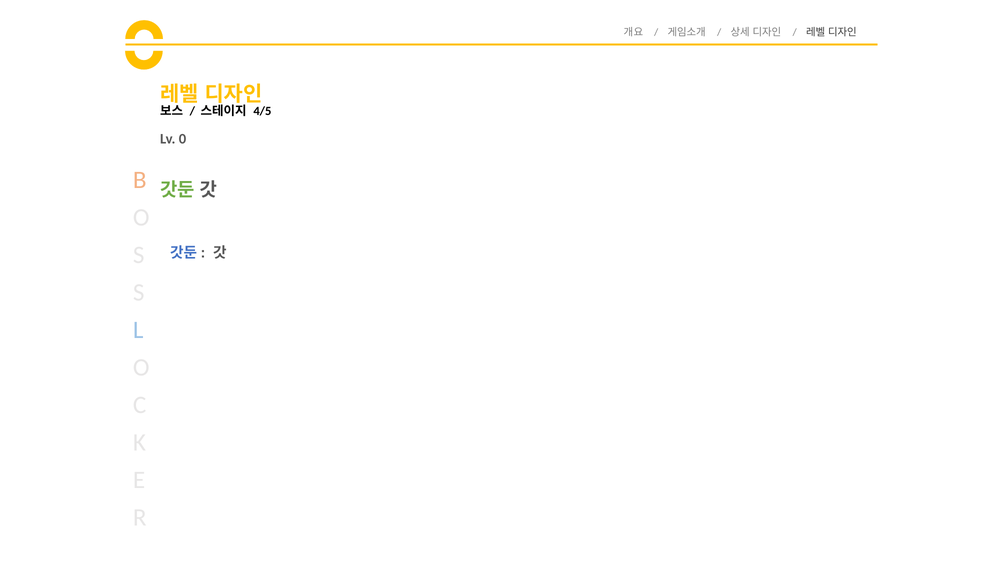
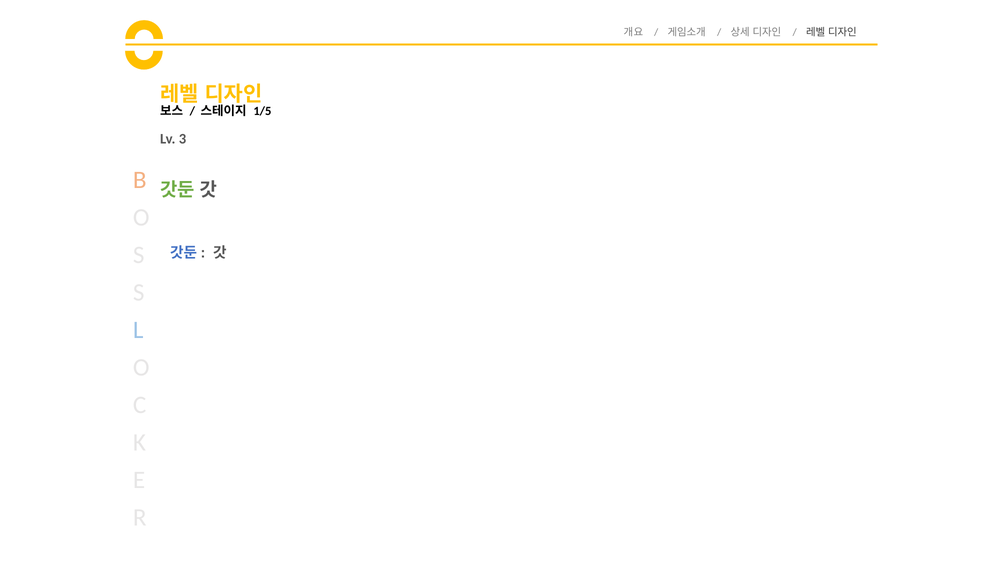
4/5: 4/5 -> 1/5 (262, 111)
0: 0 -> 3 (182, 139)
